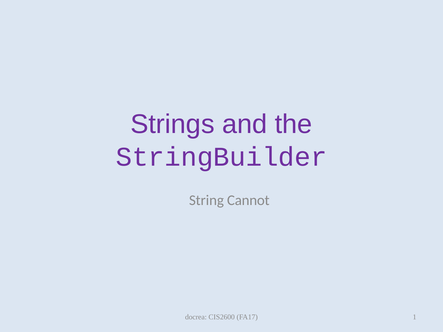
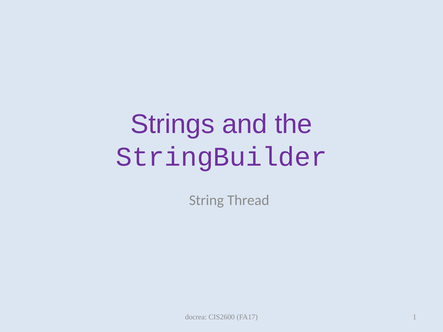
Cannot: Cannot -> Thread (248, 200)
